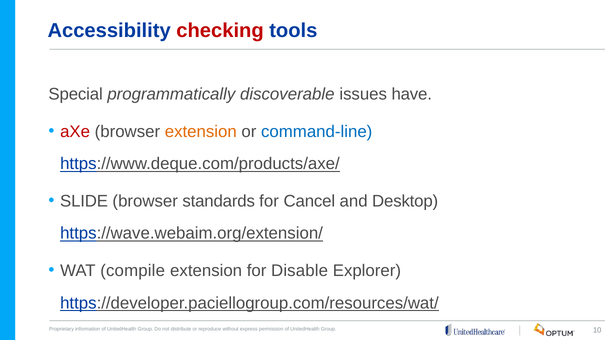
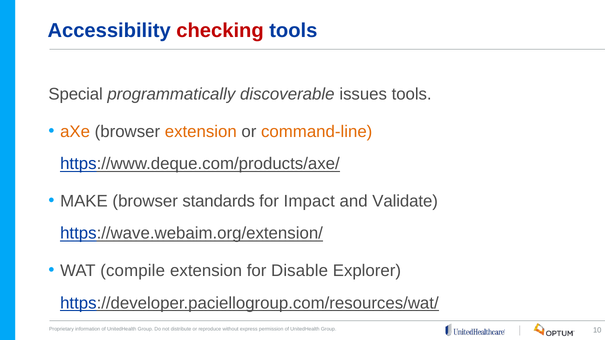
issues have: have -> tools (412, 94)
aXe colour: red -> orange (75, 132)
command-line colour: blue -> orange (317, 132)
SLIDE: SLIDE -> MAKE (84, 201)
Cancel: Cancel -> Impact (309, 201)
Desktop: Desktop -> Validate (405, 201)
